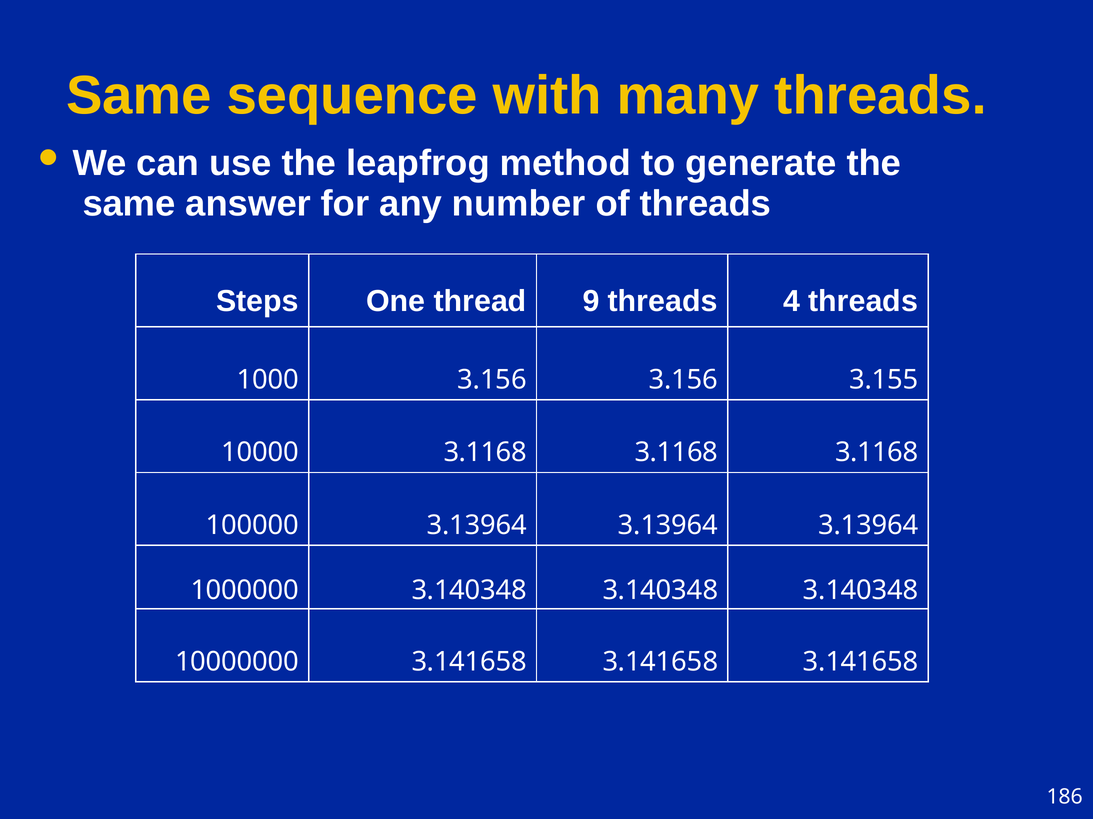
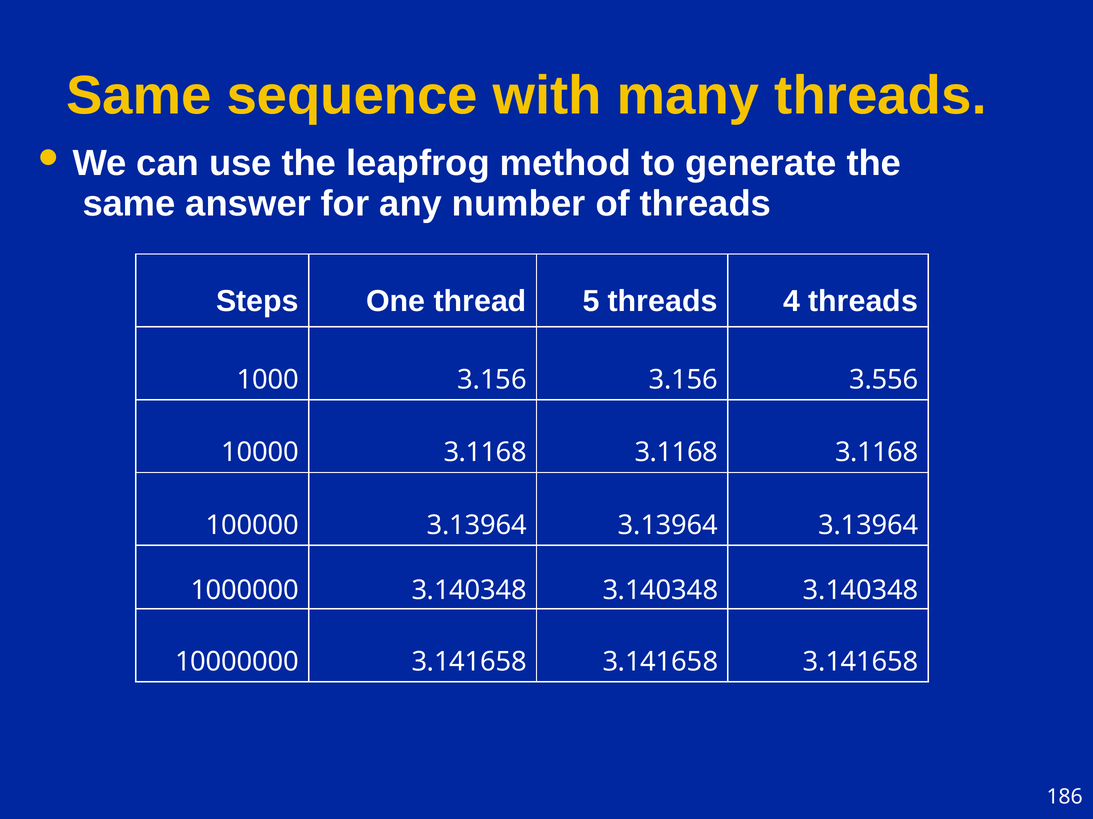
9: 9 -> 5 (591, 301)
3.155: 3.155 -> 3.556 (884, 380)
